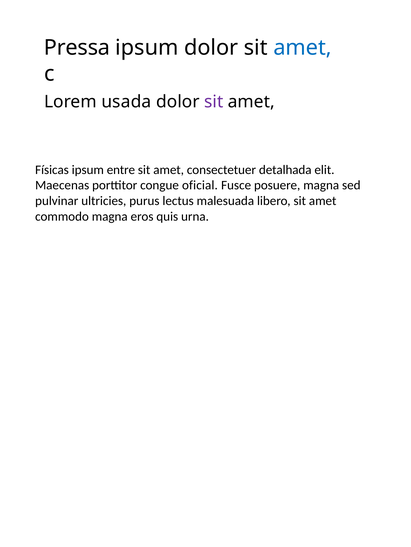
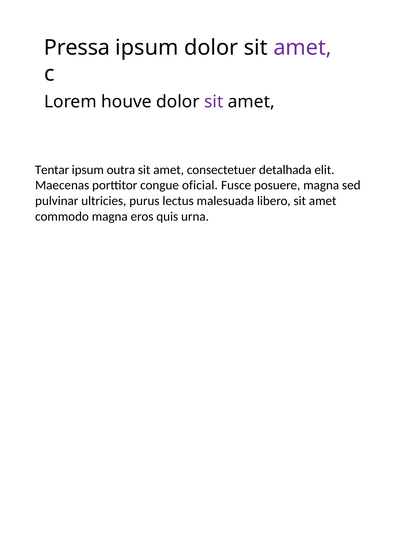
amet colour: blue -> purple (303, 48)
usada: usada -> houve (126, 102)
Físicas: Físicas -> Tentar (52, 170)
entre: entre -> outra (121, 170)
